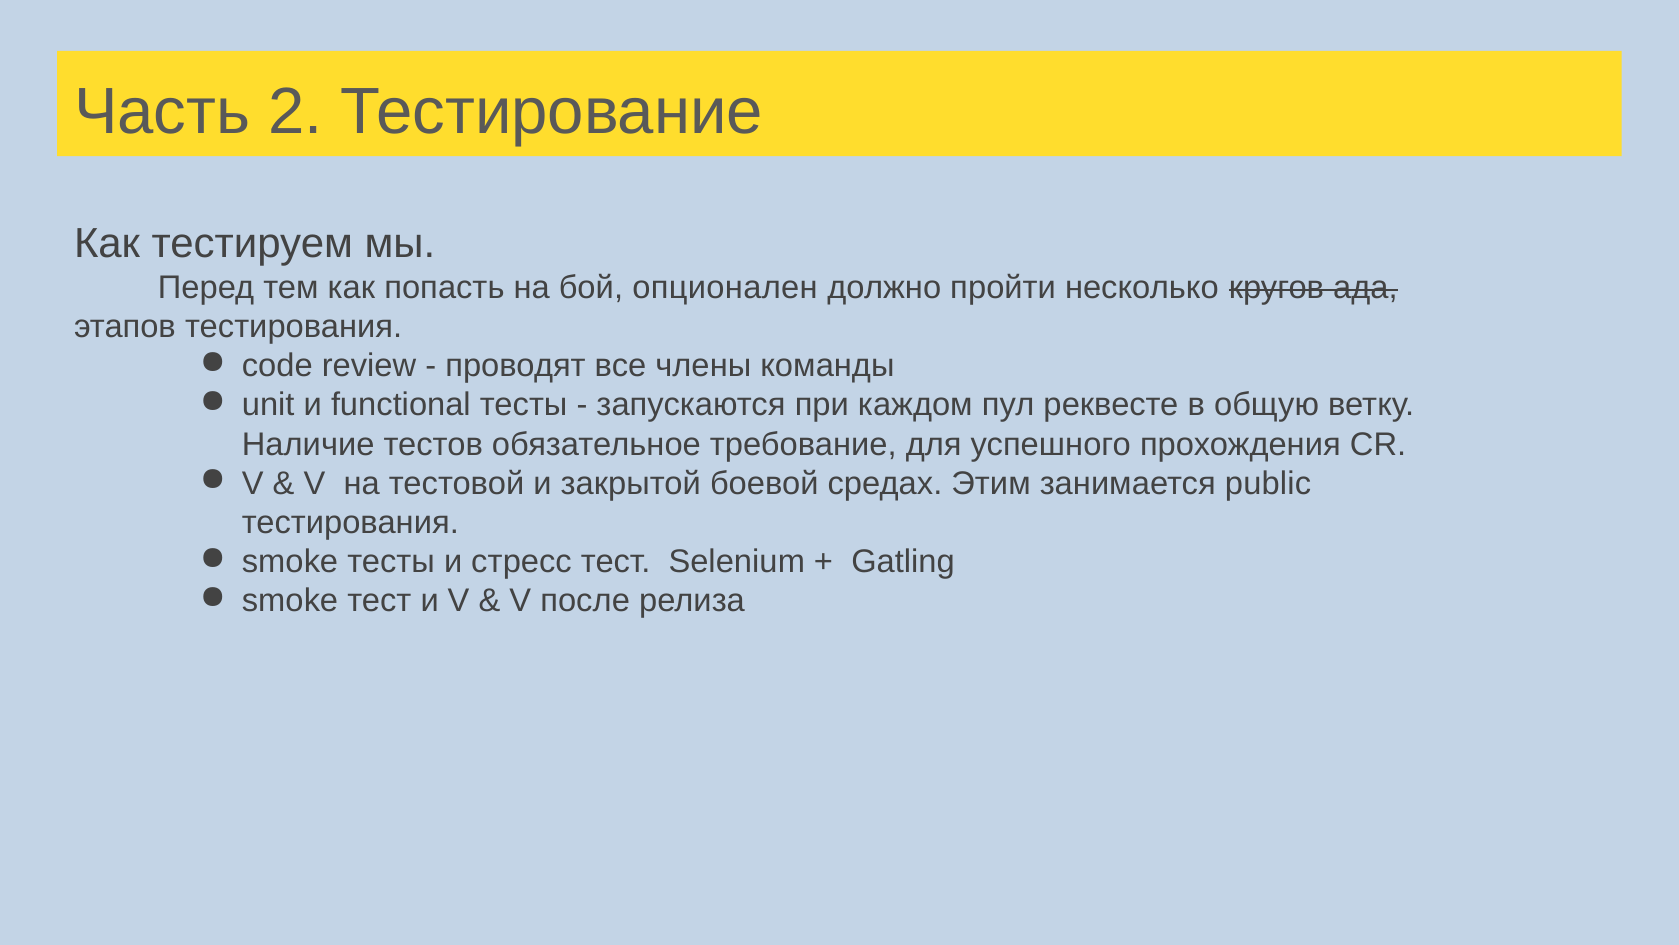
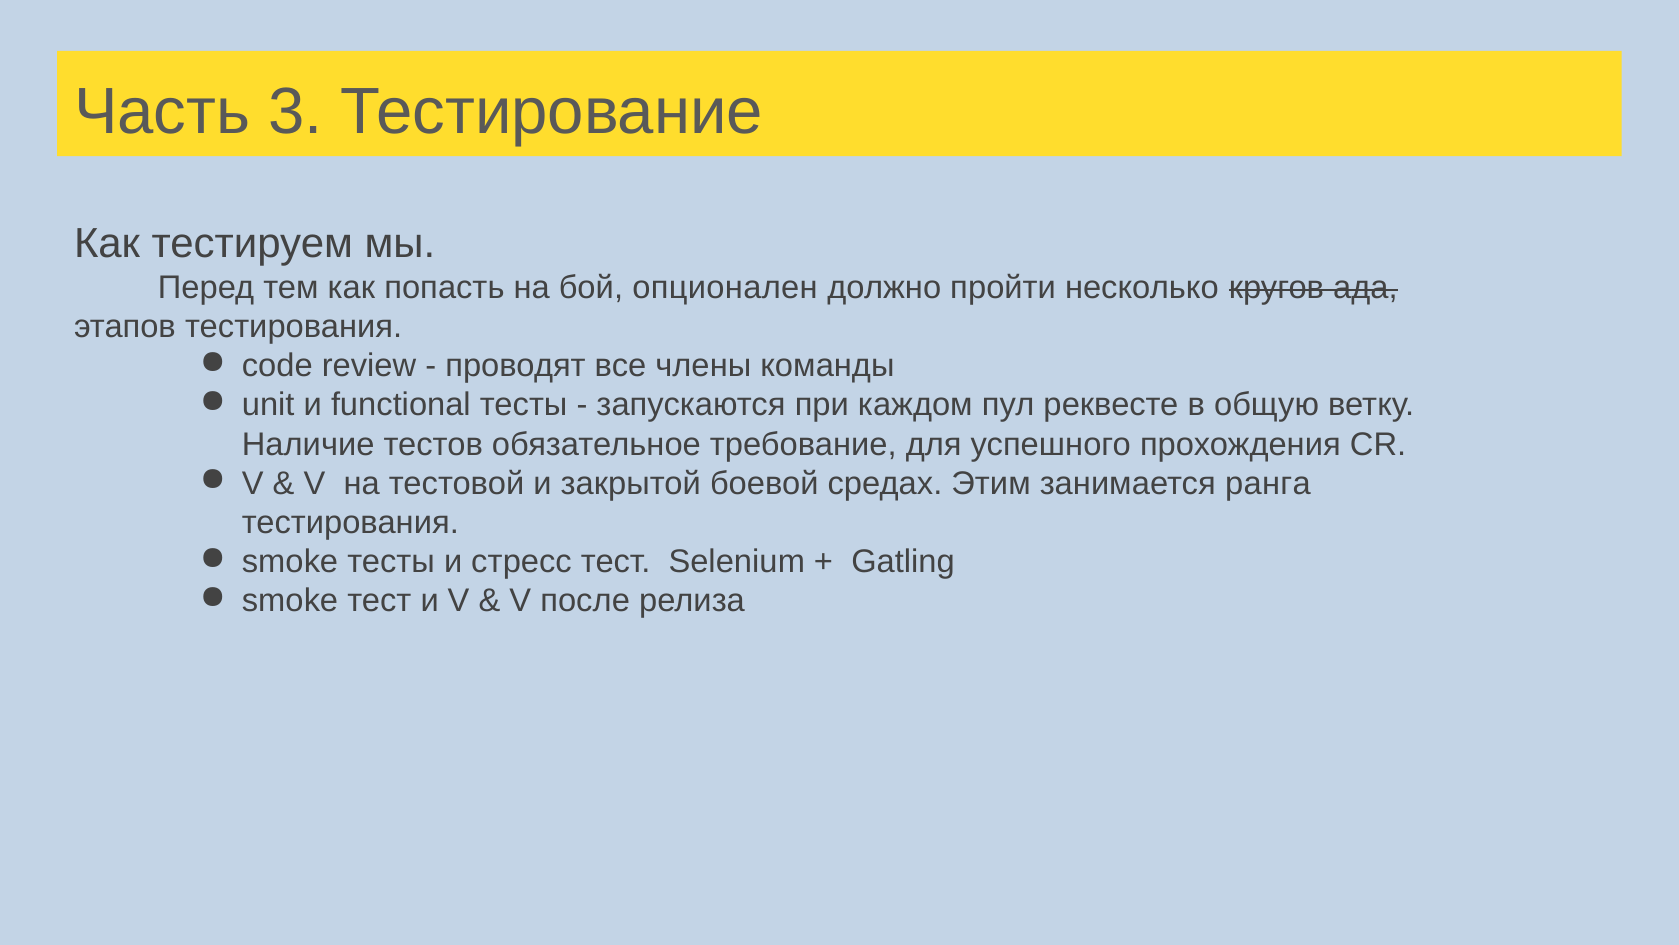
2: 2 -> 3 (295, 111)
public: public -> ранга (1268, 483)
